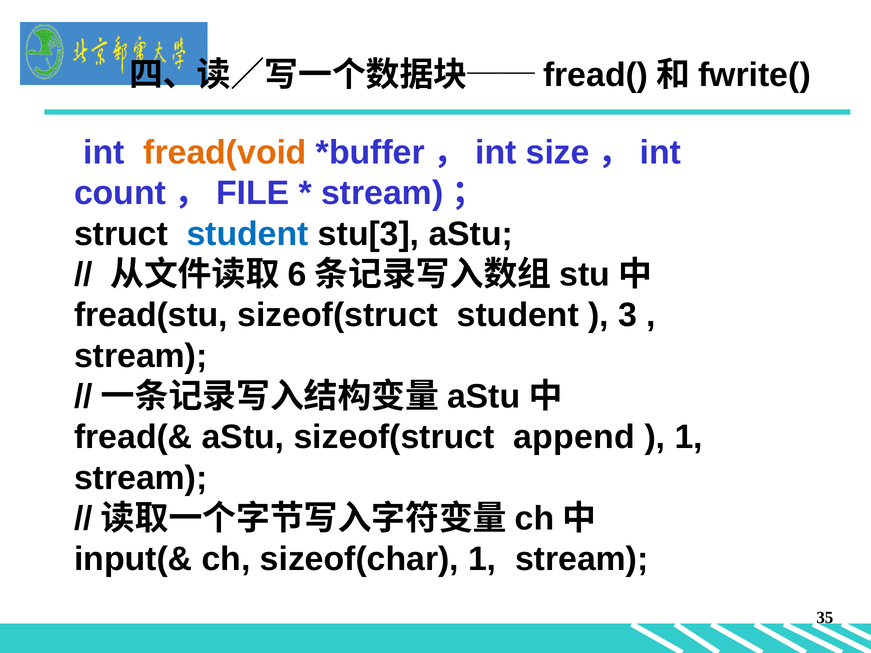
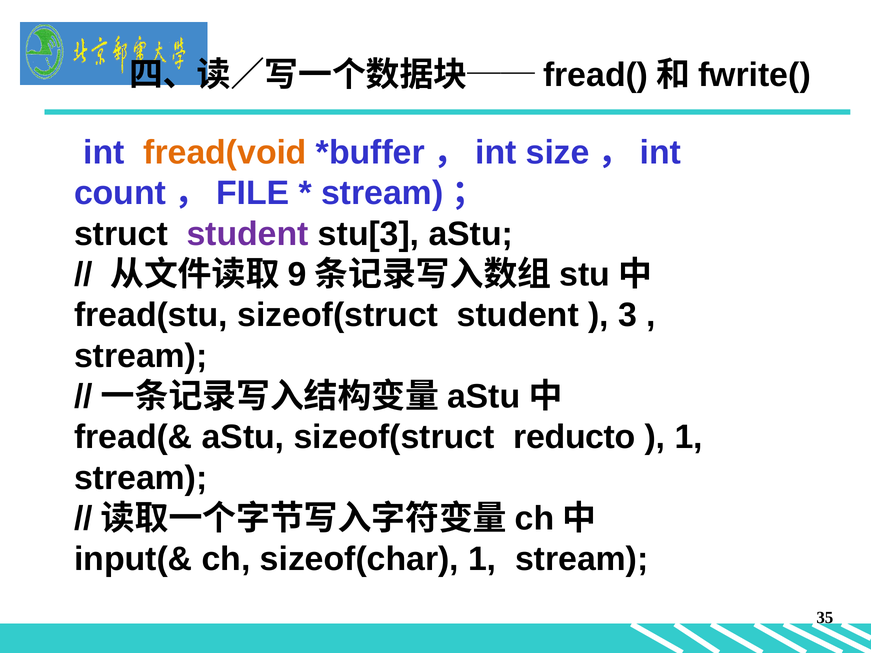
student colour: blue -> purple (248, 234)
6: 6 -> 9 (297, 275)
append: append -> reducto (574, 437)
